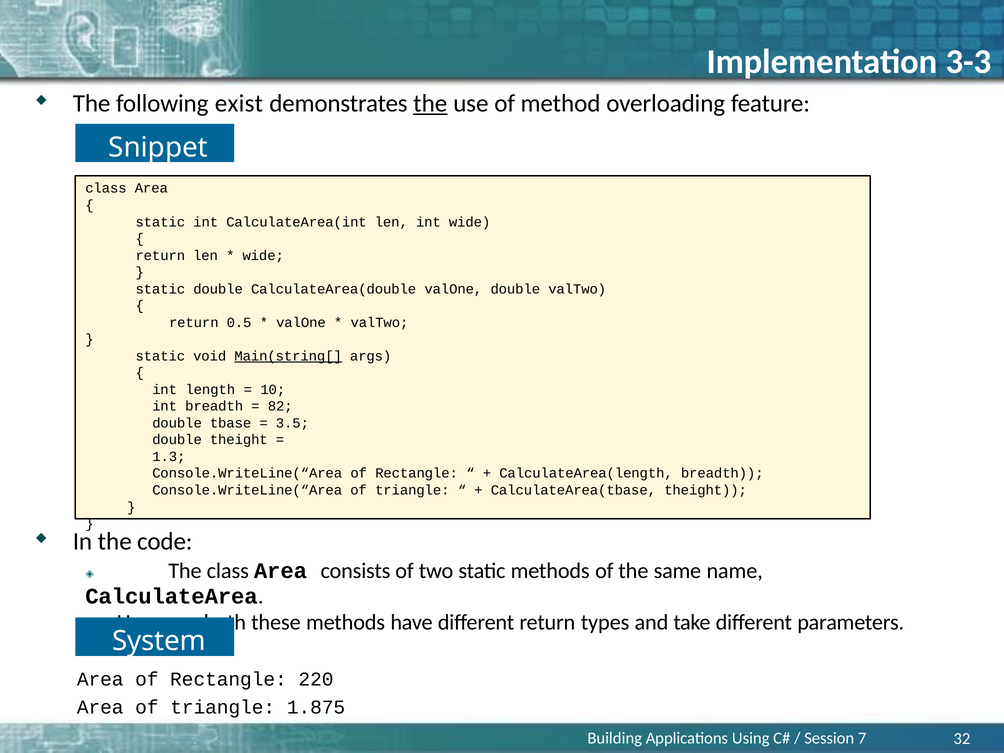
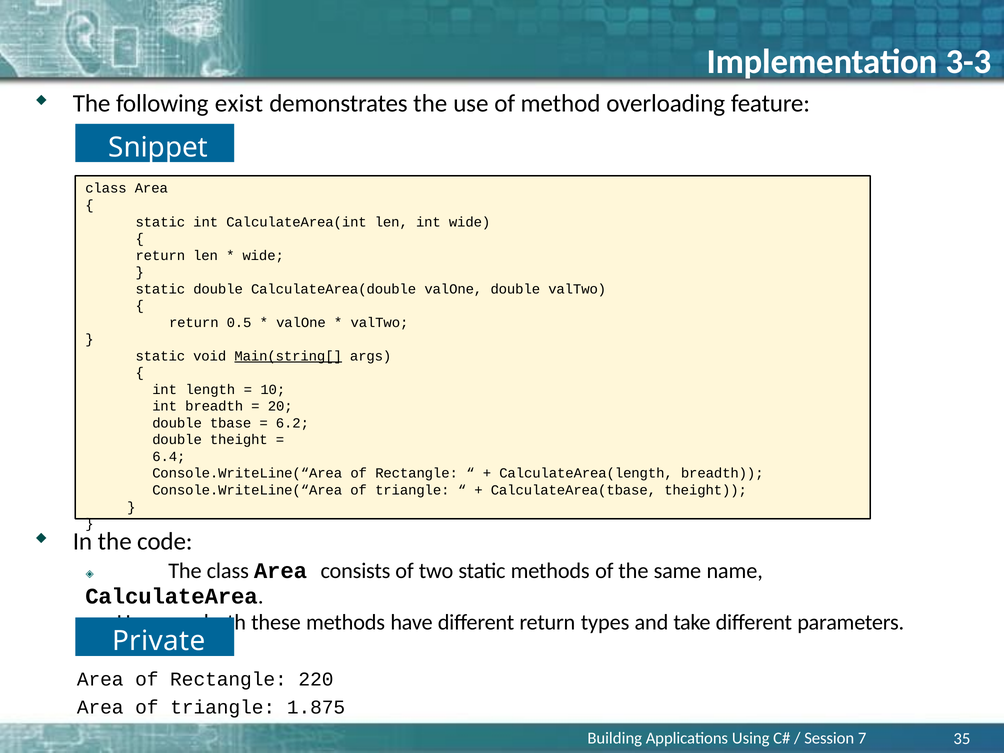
the underline: present -> none (430, 103)
82: 82 -> 20 (280, 406)
3.5: 3.5 -> 6.2 (292, 423)
1.3: 1.3 -> 6.4 (169, 457)
System: System -> Private (159, 641)
32: 32 -> 35 (962, 739)
